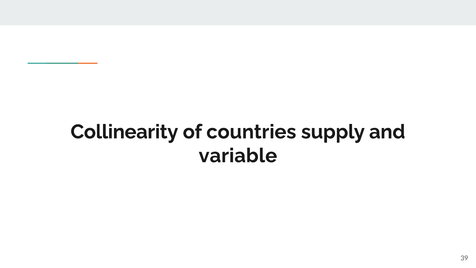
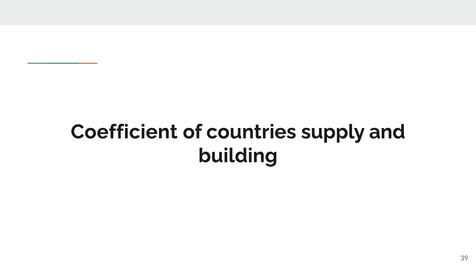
Collinearity: Collinearity -> Coefficient (124, 132)
variable: variable -> building (238, 156)
